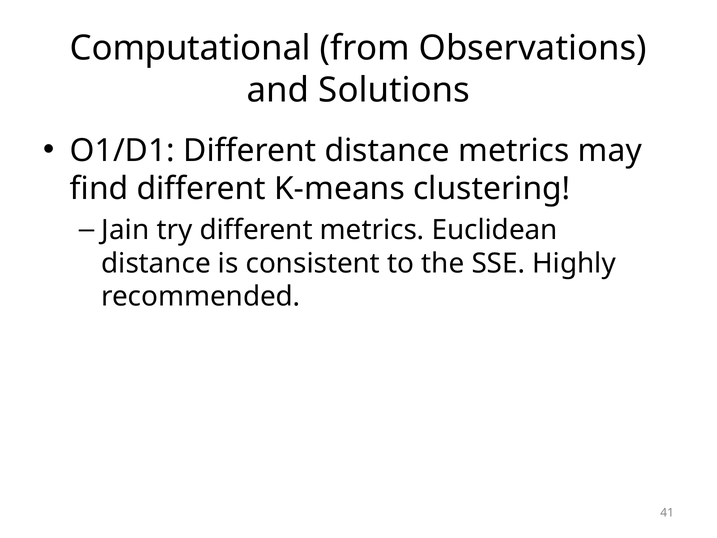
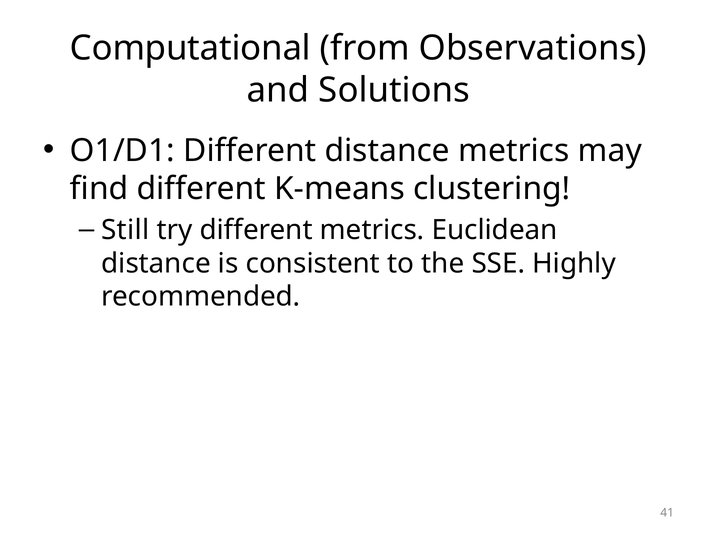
Jain: Jain -> Still (125, 230)
